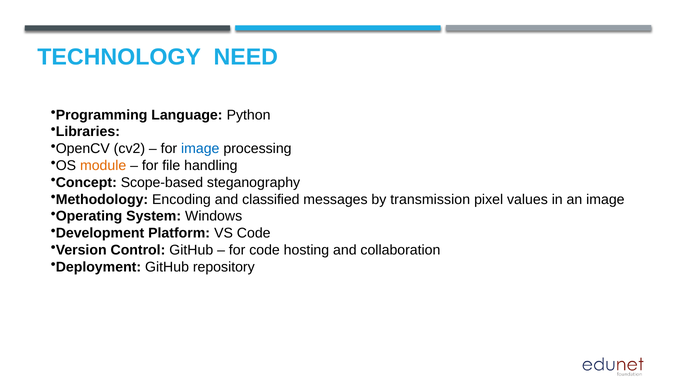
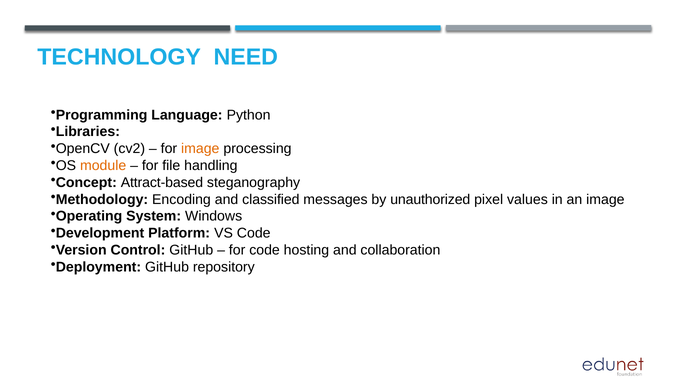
image colour: blue -> orange (200, 149)
Scope-based: Scope-based -> Attract-based (162, 183)
transmission: transmission -> unauthorized (430, 200)
